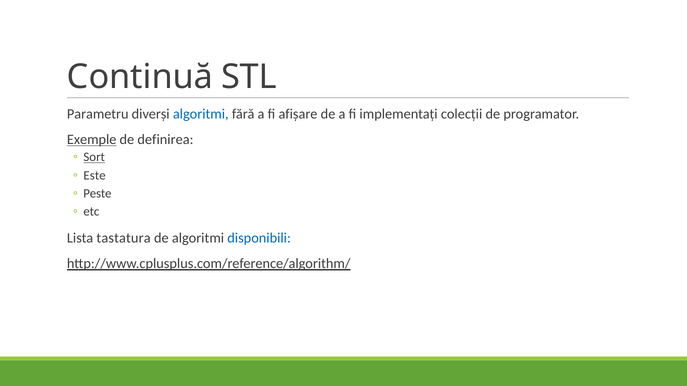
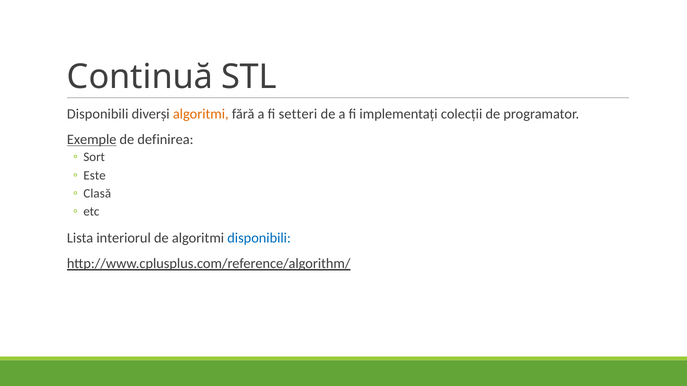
Parametru: Parametru -> Disponibili (98, 114)
algoritmi colour: blue -> orange (201, 114)
afișare: afișare -> setteri (298, 114)
Sort underline: present -> none (94, 157)
Peste: Peste -> Clasă (97, 194)
tastatura: tastatura -> interiorul (124, 238)
